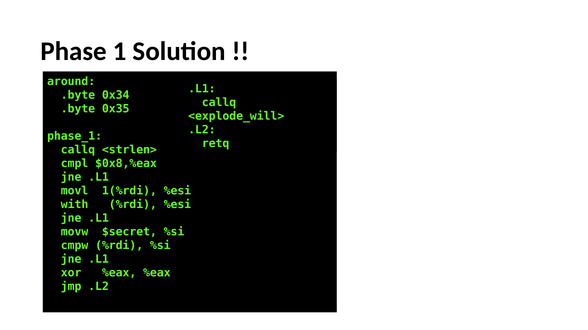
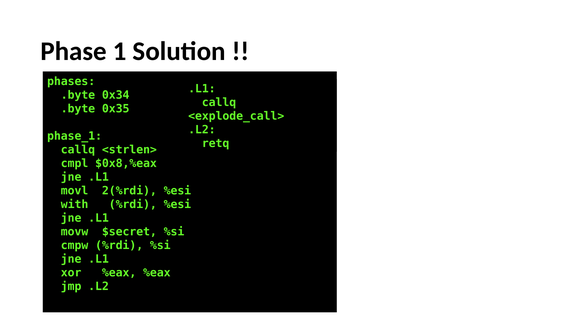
around: around -> phases (71, 81)
<explode_will>: <explode_will> -> <explode_call> (236, 116)
1(%rdi: 1(%rdi -> 2(%rdi (129, 191)
